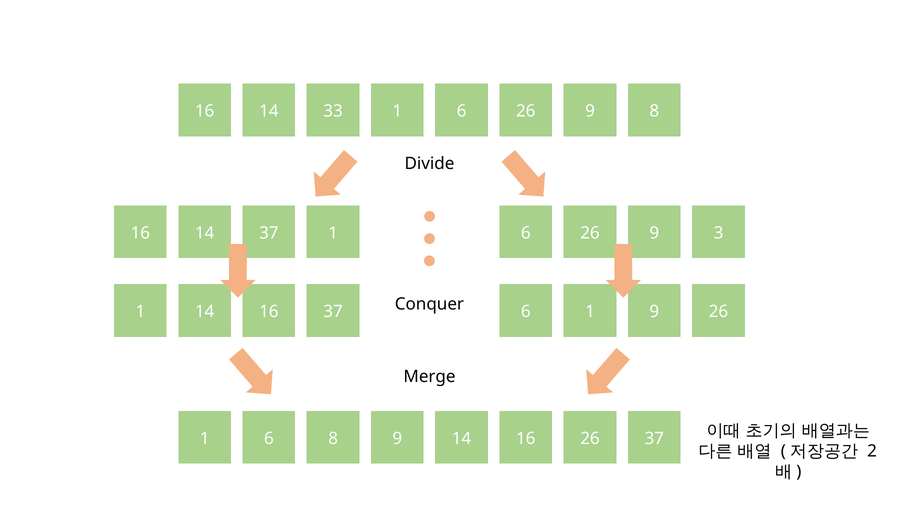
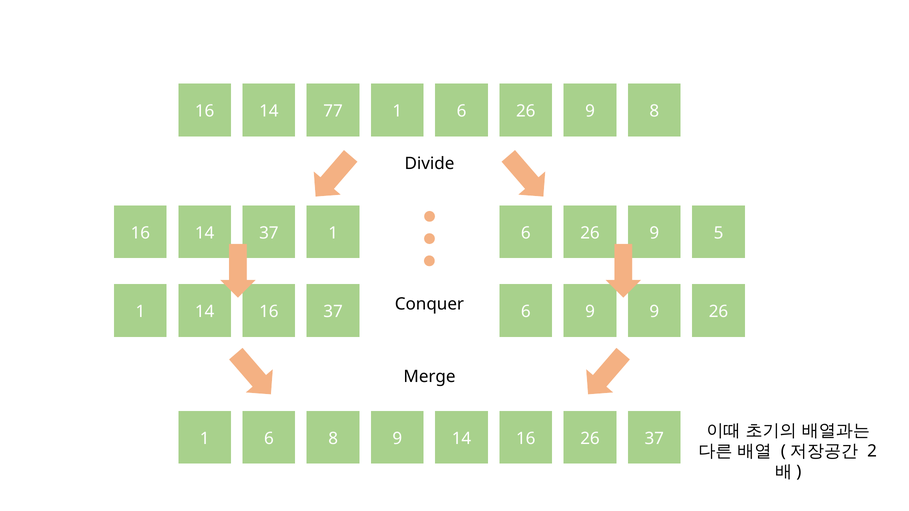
33: 33 -> 77 (333, 111)
3: 3 -> 5 (719, 233)
6 1: 1 -> 9 (590, 312)
